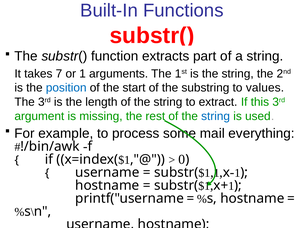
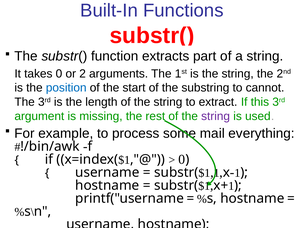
takes 7: 7 -> 0 (59, 74)
or 1: 1 -> 2 (83, 74)
values: values -> cannot (265, 88)
string colour: blue -> purple (216, 116)
